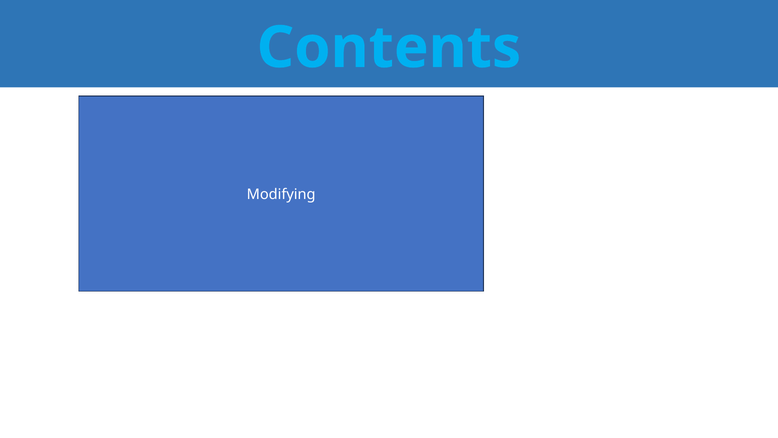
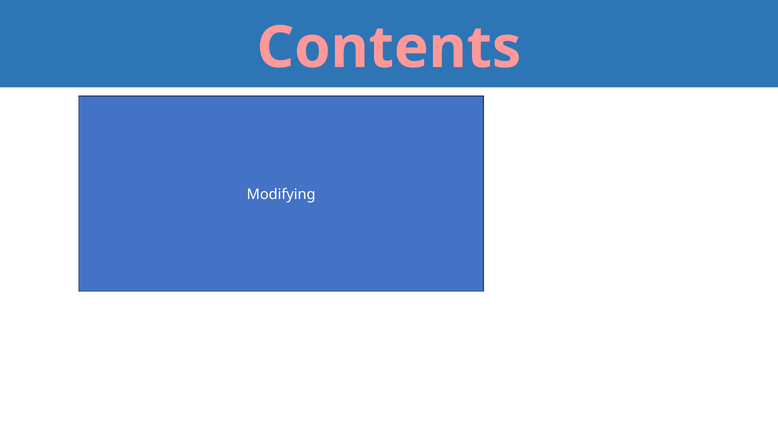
Contents colour: light blue -> pink (389, 48)
